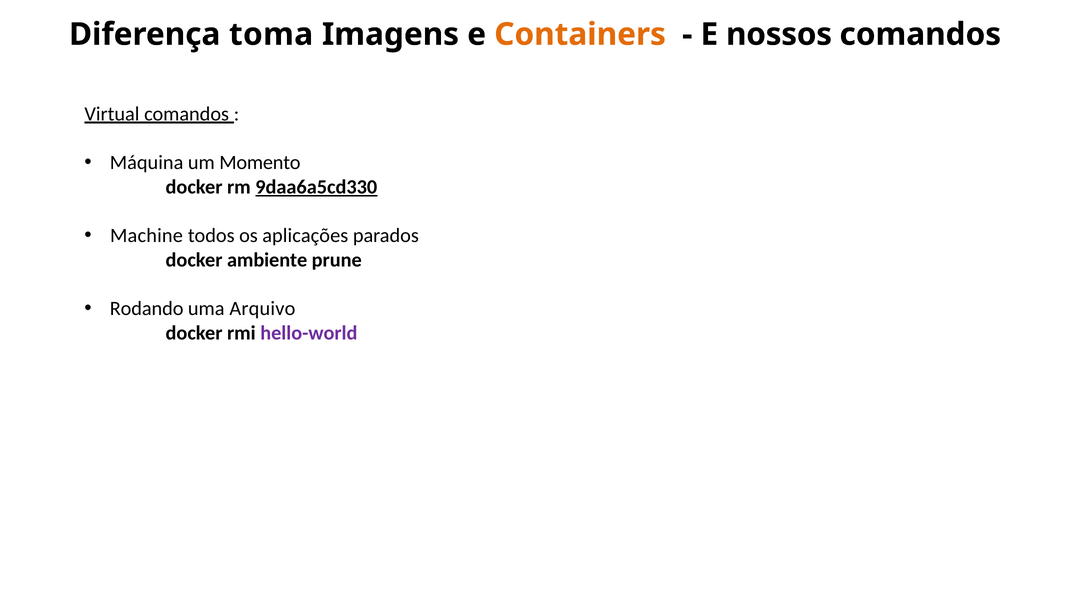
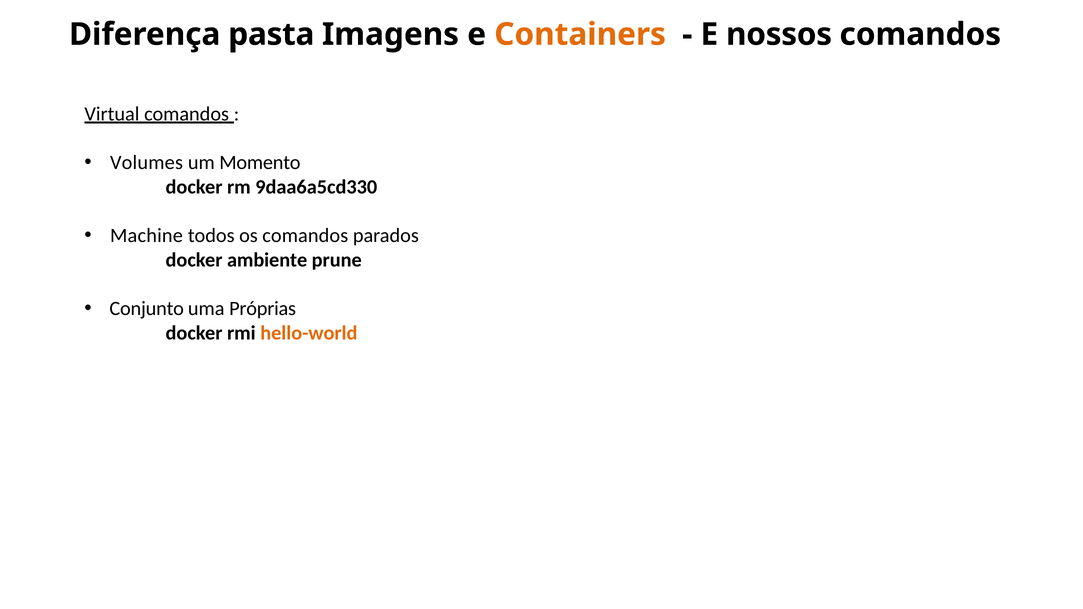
toma: toma -> pasta (271, 34)
Máquina: Máquina -> Volumes (146, 163)
9daa6a5cd330 underline: present -> none (316, 187)
os aplicações: aplicações -> comandos (305, 236)
Rodando: Rodando -> Conjunto (147, 309)
Arquivo: Arquivo -> Próprias (263, 309)
hello-world colour: purple -> orange (309, 333)
